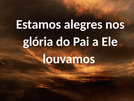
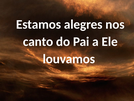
glória: glória -> canto (38, 41)
